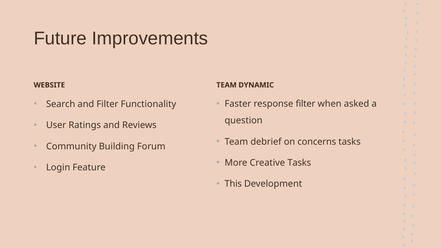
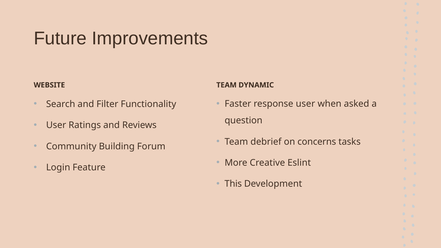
response filter: filter -> user (305, 104)
Creative Tasks: Tasks -> Eslint (299, 163)
